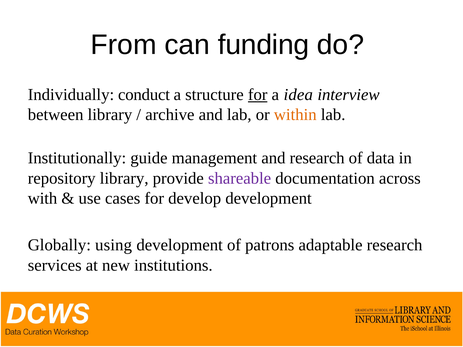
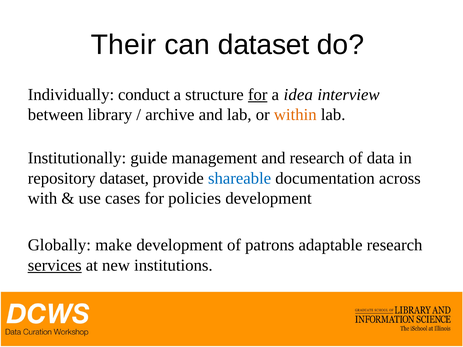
From: From -> Their (123, 45)
can funding: funding -> dataset (264, 45)
repository library: library -> dataset (124, 178)
shareable colour: purple -> blue (240, 178)
develop: develop -> policies (195, 198)
using: using -> make (114, 245)
services underline: none -> present (55, 265)
